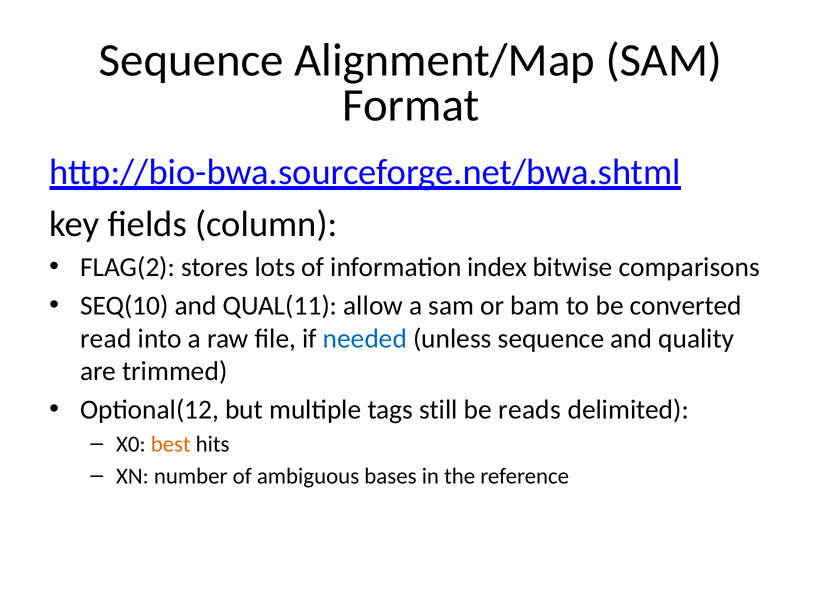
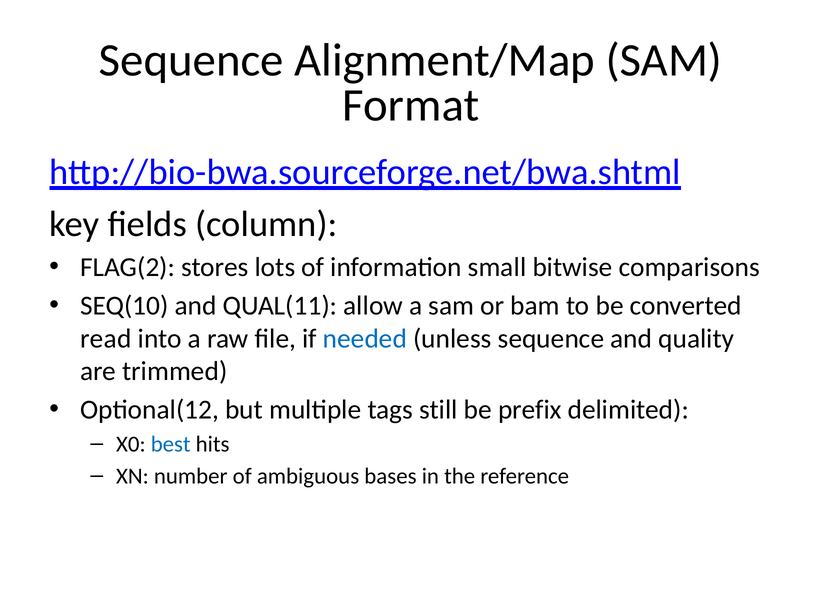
index: index -> small (497, 268)
reads: reads -> prefix (530, 410)
best colour: orange -> blue (171, 444)
